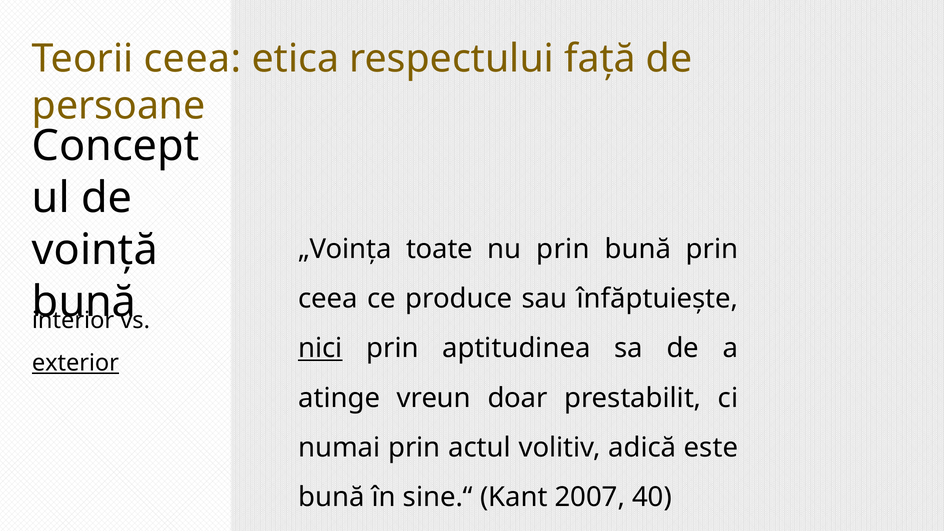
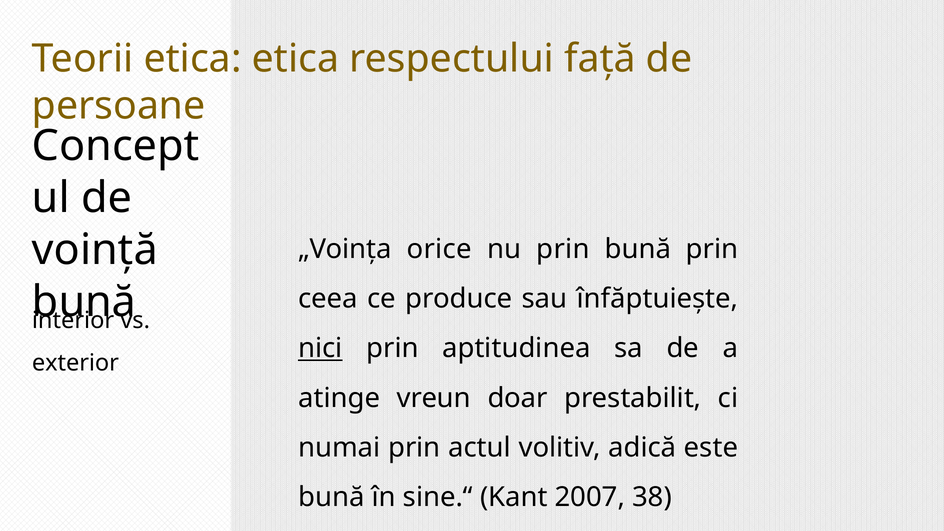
Teorii ceea: ceea -> etica (193, 59)
toate: toate -> orice (439, 249)
exterior underline: present -> none (75, 363)
40: 40 -> 38 (652, 497)
